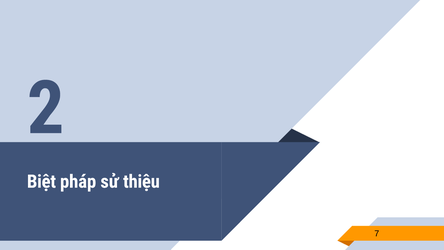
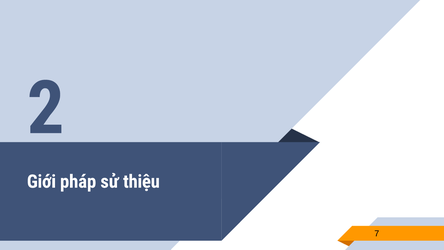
Biệt: Biệt -> Giới (41, 181)
